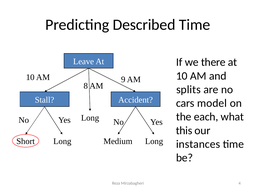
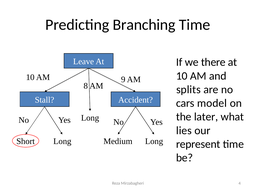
Described: Described -> Branching (144, 25)
each: each -> later (206, 117)
this: this -> lies (184, 130)
instances: instances -> represent (198, 144)
